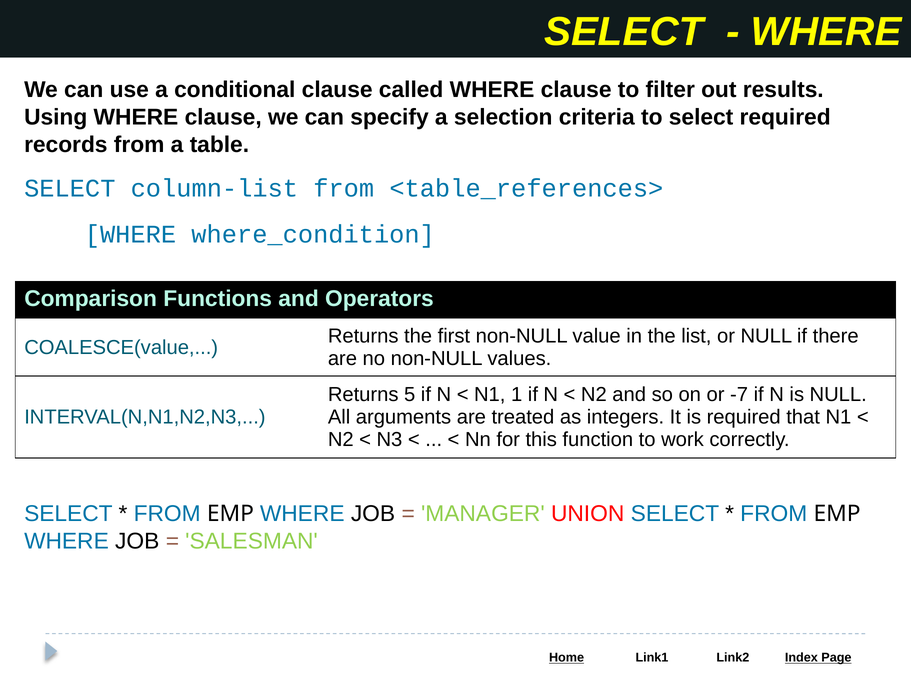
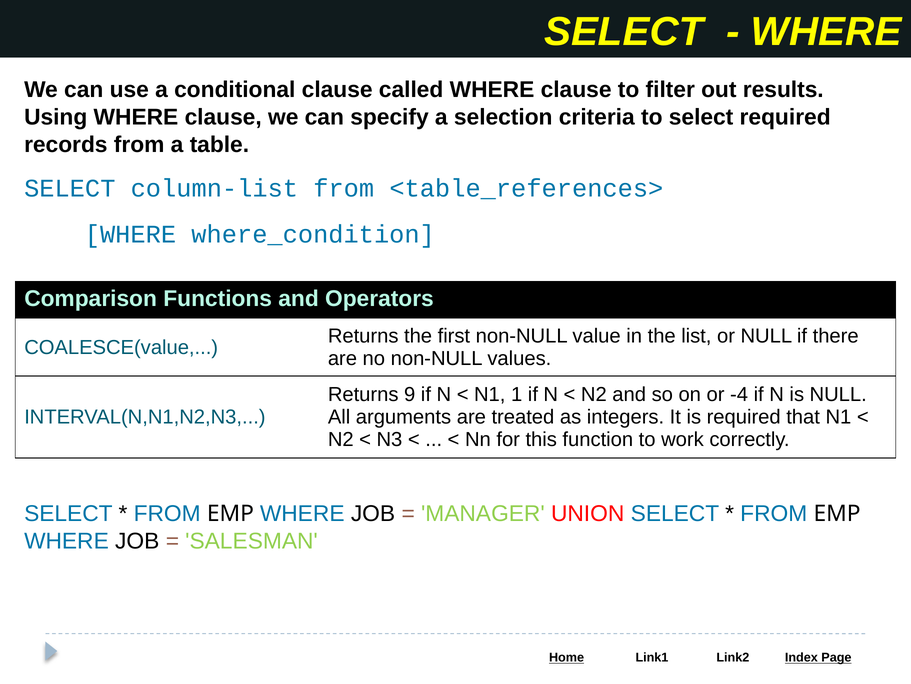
5: 5 -> 9 (410, 394)
-7: -7 -> -4 (739, 394)
